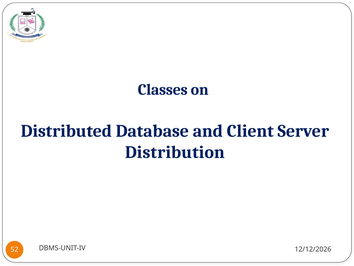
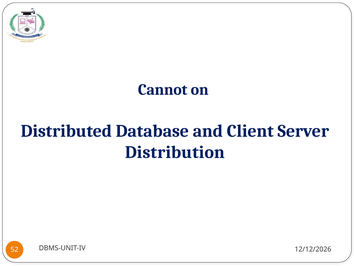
Classes: Classes -> Cannot (163, 89)
